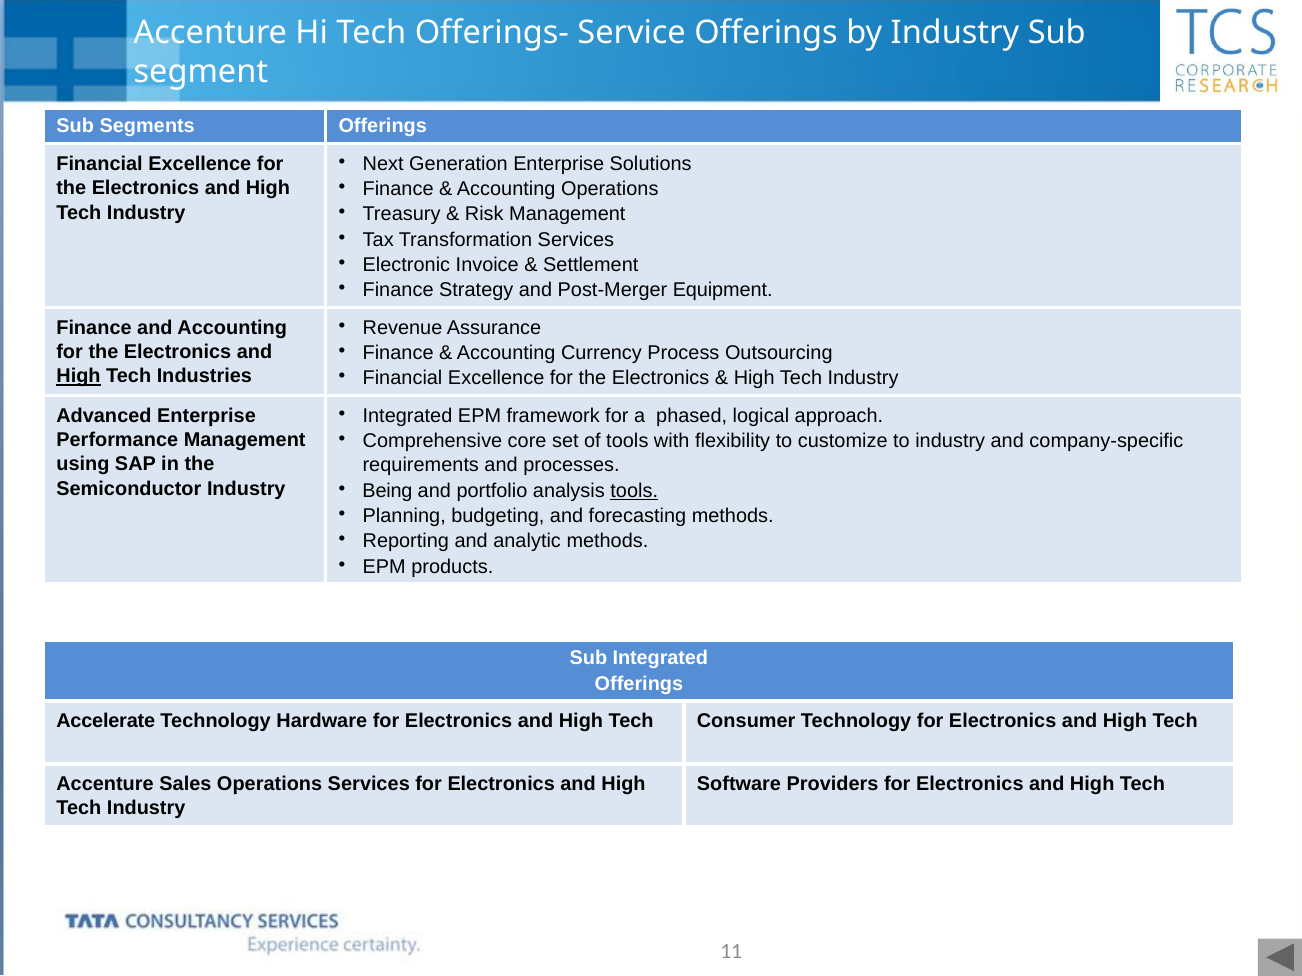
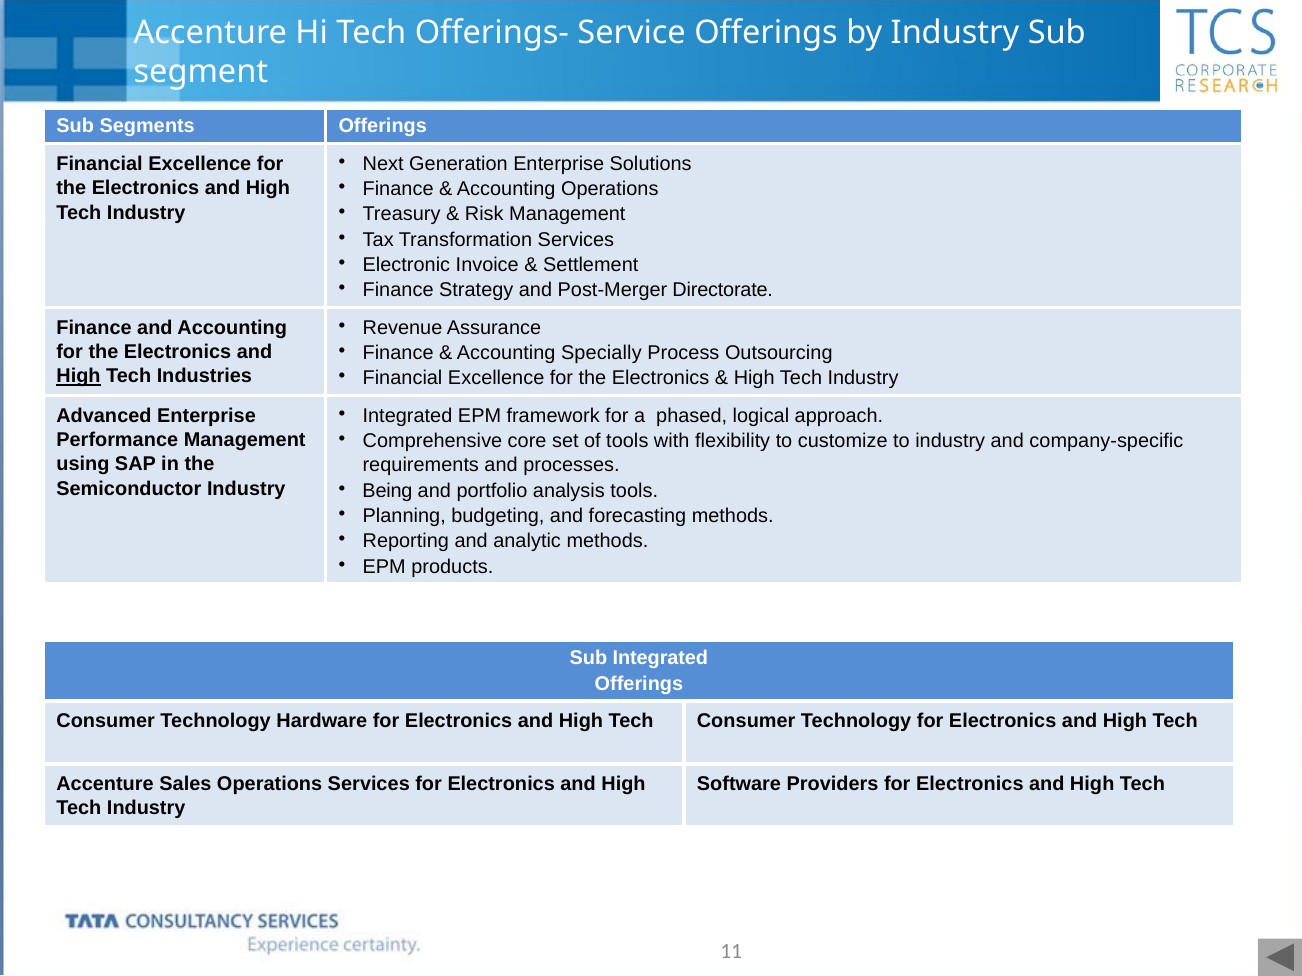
Equipment: Equipment -> Directorate (723, 290)
Currency: Currency -> Specially (601, 353)
tools underline: present -> none (634, 491)
Accelerate: Accelerate -> Consumer (106, 722)
